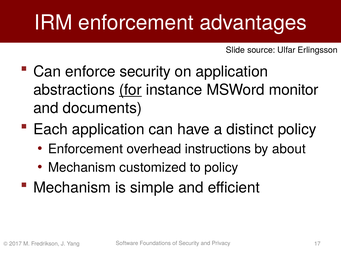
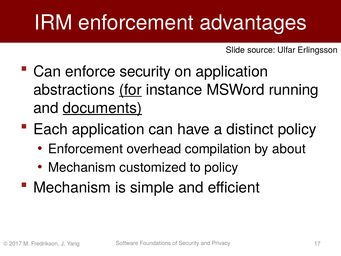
monitor: monitor -> running (294, 90)
documents underline: none -> present (102, 108)
instructions: instructions -> compilation (218, 149)
